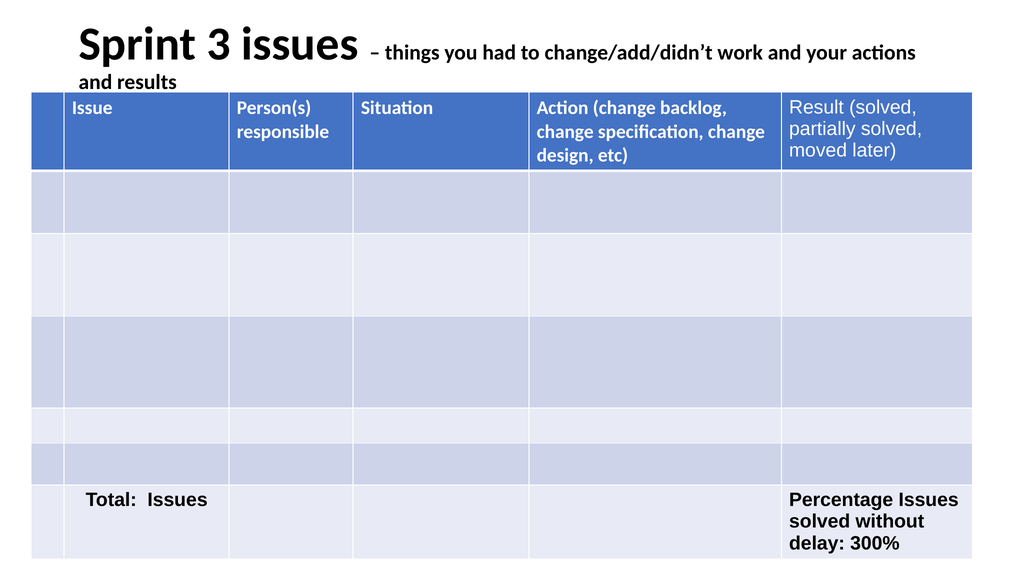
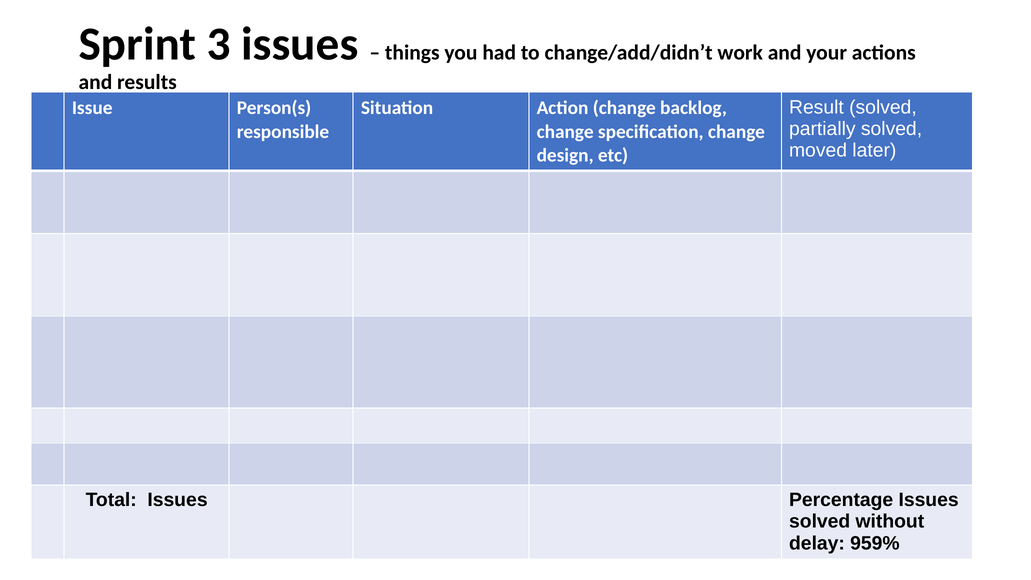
300%: 300% -> 959% (875, 543)
